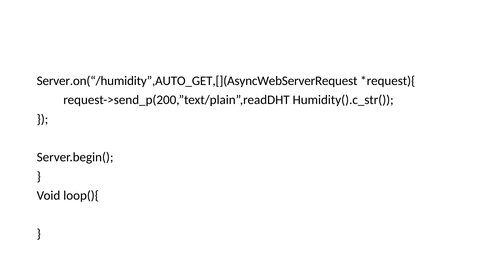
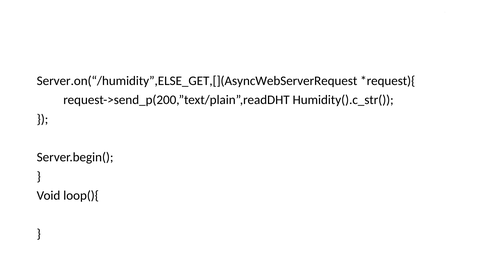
Server.on(“/humidity”,AUTO_GET,[](AsyncWebServerRequest: Server.on(“/humidity”,AUTO_GET,[](AsyncWebServerRequest -> Server.on(“/humidity”,ELSE_GET,[](AsyncWebServerRequest (197, 81)
